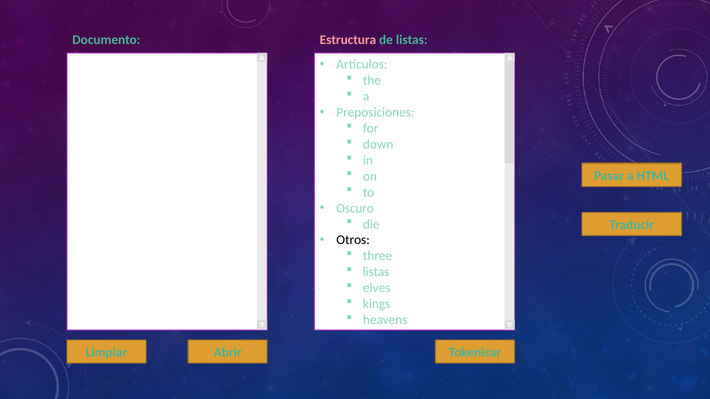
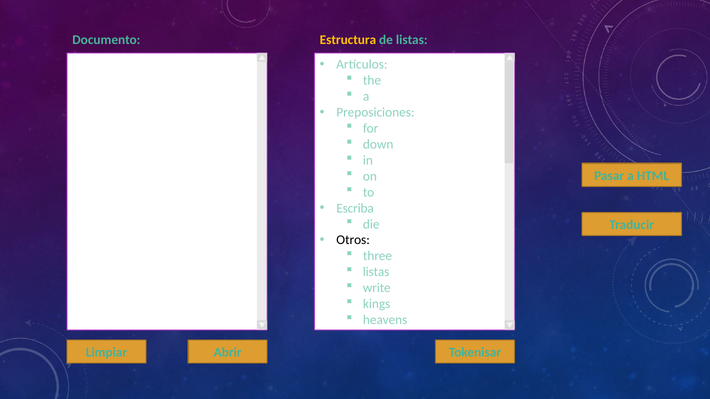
Estructura colour: pink -> yellow (348, 40)
Oscuro: Oscuro -> Escriba (355, 208)
elves: elves -> write (377, 288)
